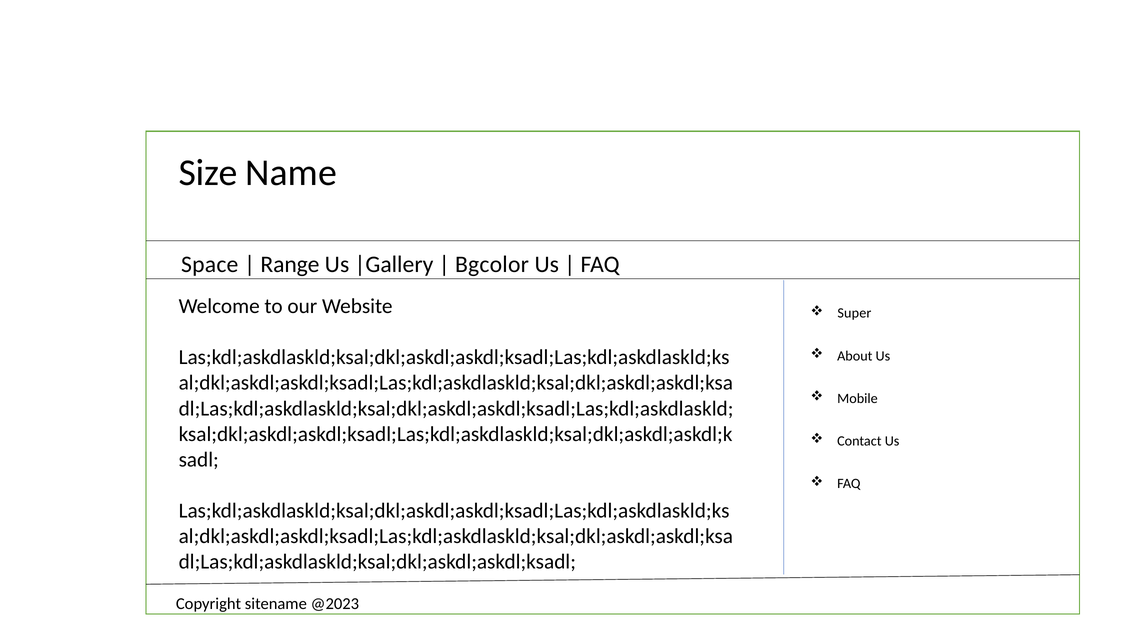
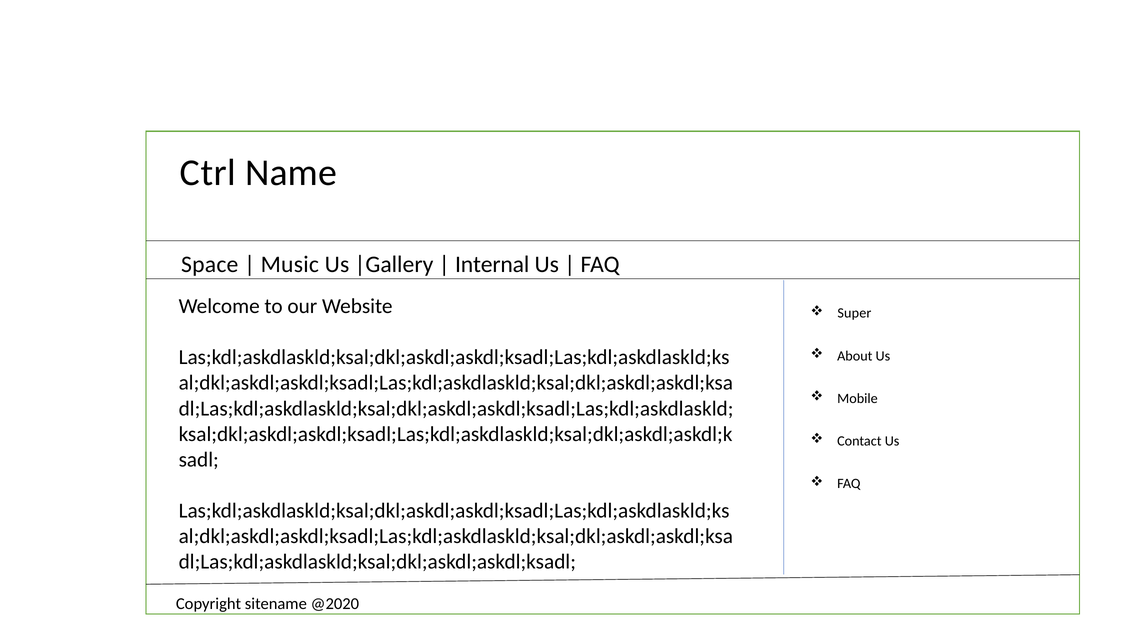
Size: Size -> Ctrl (208, 173)
Range: Range -> Music (290, 264)
Bgcolor: Bgcolor -> Internal (492, 264)
@2023: @2023 -> @2020 (335, 603)
